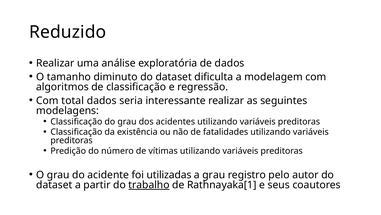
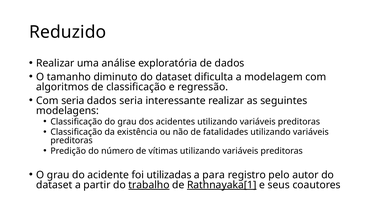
Com total: total -> seria (73, 100)
a grau: grau -> para (214, 174)
Rathnayaka[1 underline: none -> present (222, 184)
